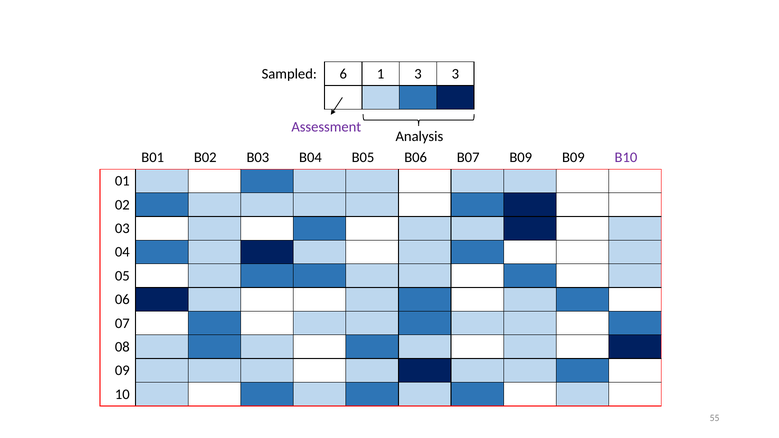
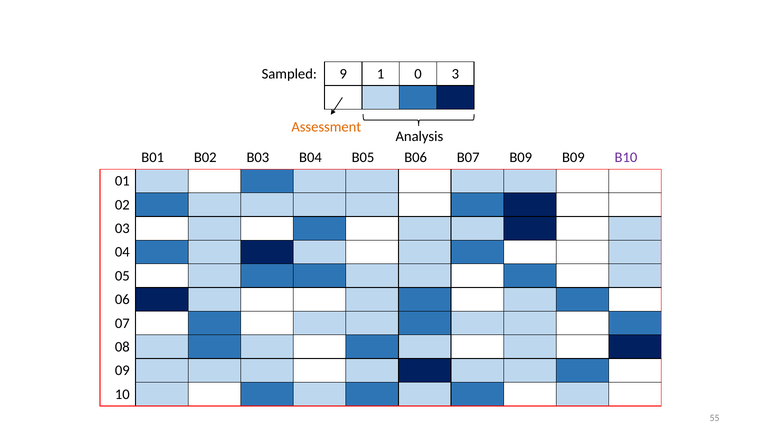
6: 6 -> 9 (343, 74)
1 3: 3 -> 0 (418, 74)
Assessment colour: purple -> orange (326, 127)
